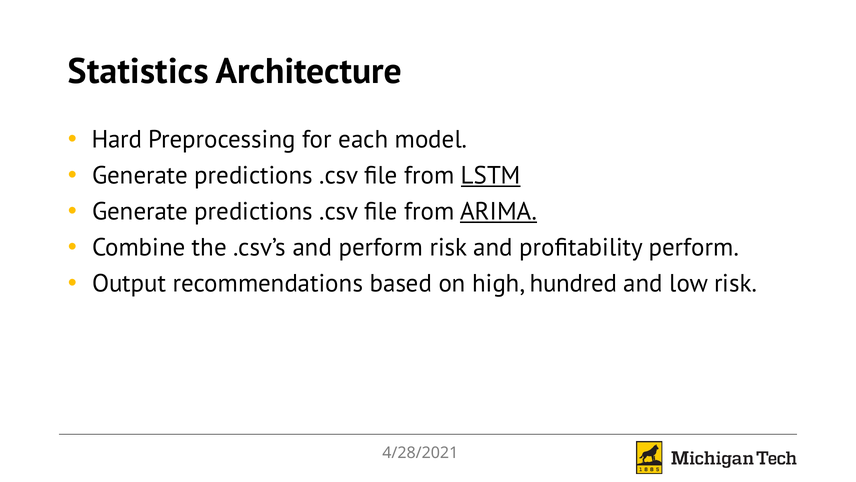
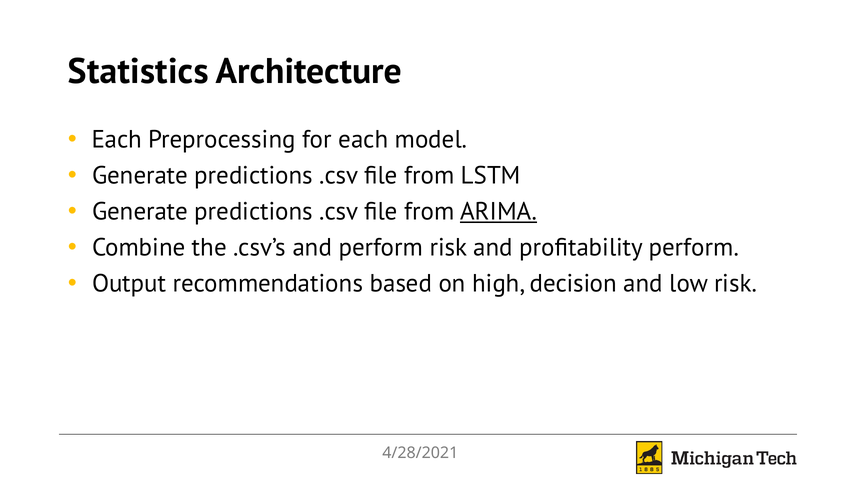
Hard: Hard -> Each (117, 139)
LSTM underline: present -> none (491, 175)
hundred: hundred -> decision (573, 283)
